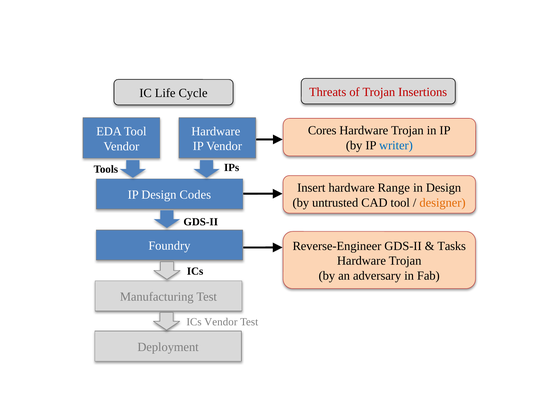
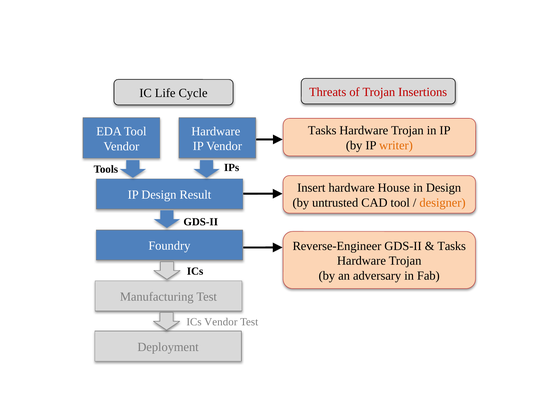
Cores: Cores -> Tasks (322, 131)
writer colour: blue -> orange (396, 145)
Range: Range -> House (394, 188)
Codes: Codes -> Result (195, 195)
